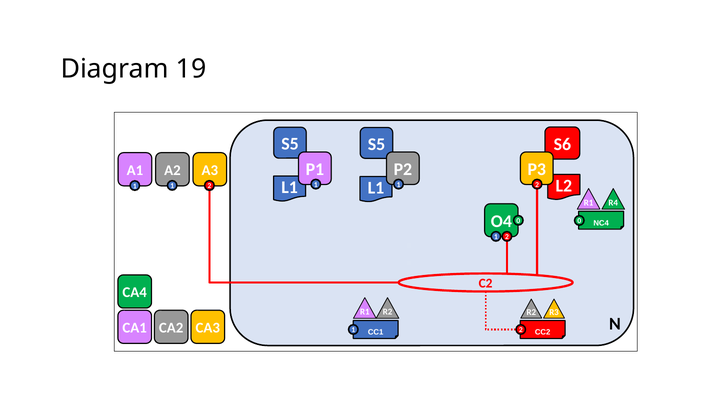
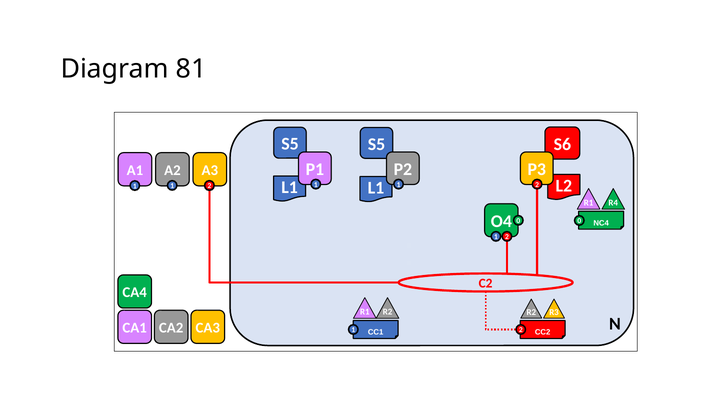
19: 19 -> 81 (191, 69)
